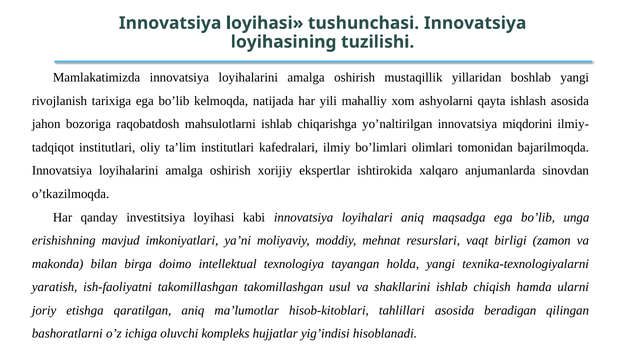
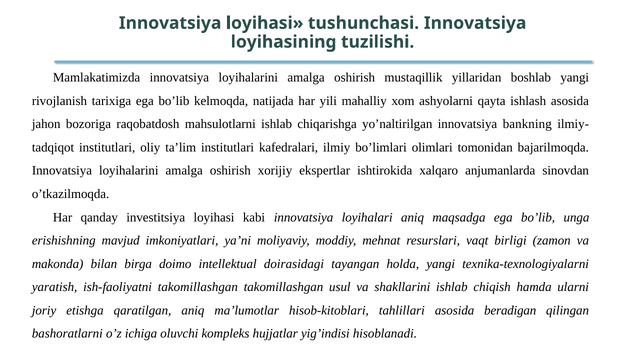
miqdorini: miqdorini -> bankning (527, 124)
texnologiya: texnologiya -> doirasidagi (294, 264)
